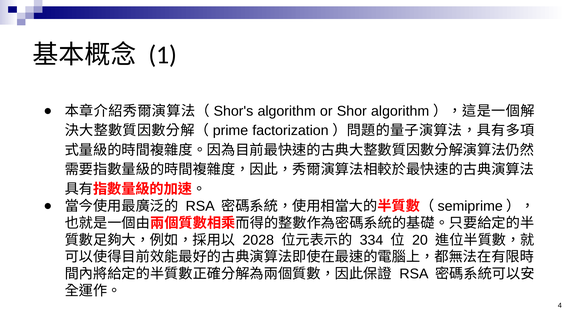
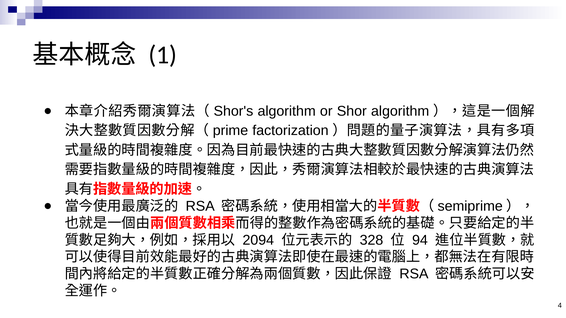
2028: 2028 -> 2094 (258, 240)
334: 334 -> 328 (371, 240)
20: 20 -> 94 (420, 240)
